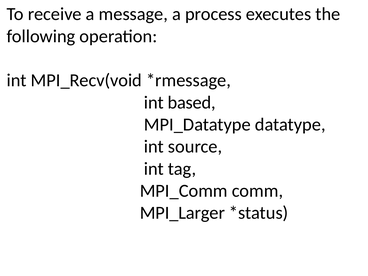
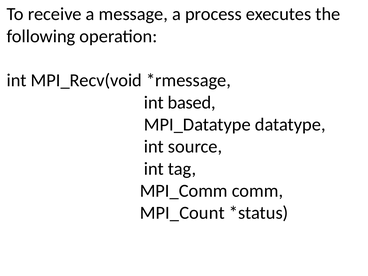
MPI_Larger: MPI_Larger -> MPI_Count (182, 213)
